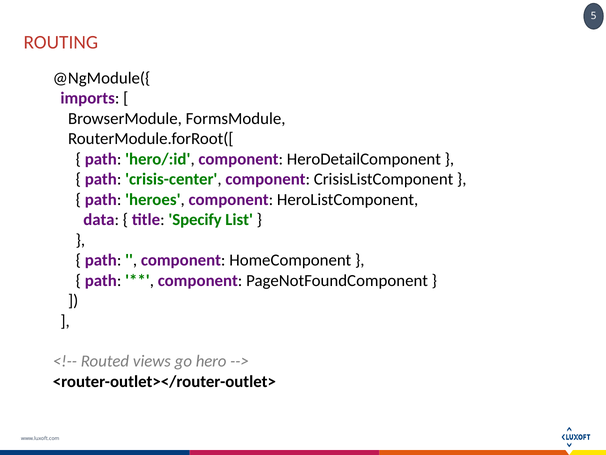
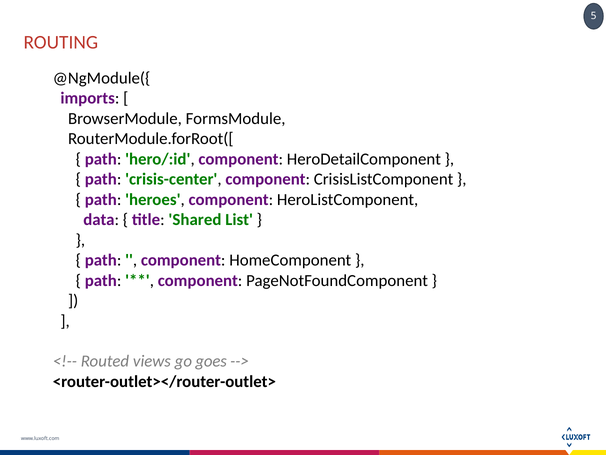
Specify: Specify -> Shared (195, 220)
hero: hero -> goes (211, 361)
